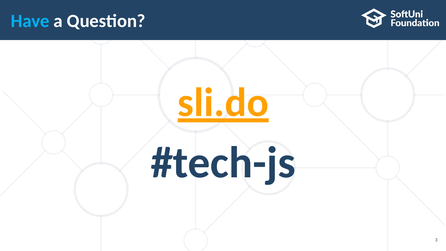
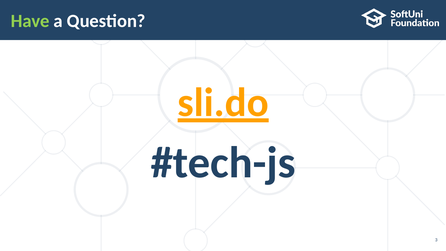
Have colour: light blue -> light green (30, 21)
